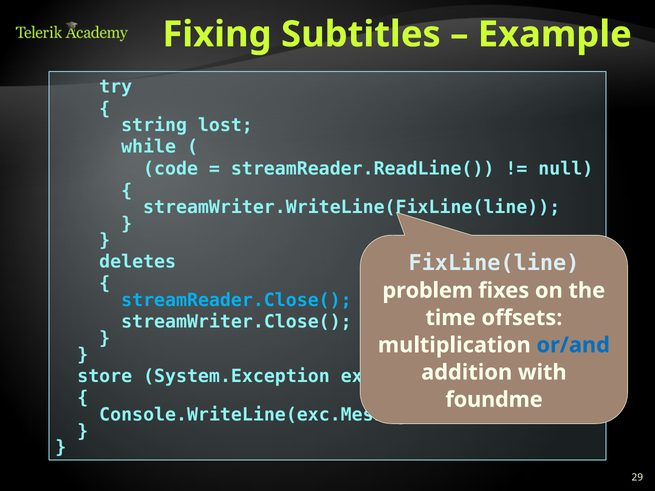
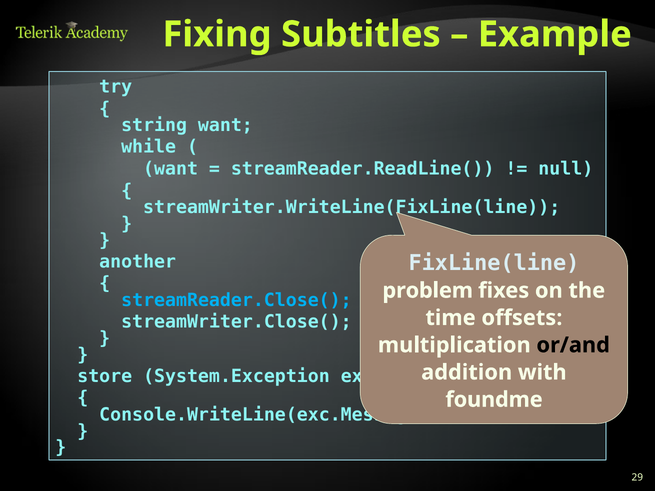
string lost: lost -> want (225, 126)
code: code -> want (171, 169)
deletes: deletes -> another (138, 262)
or/and colour: blue -> black (573, 345)
